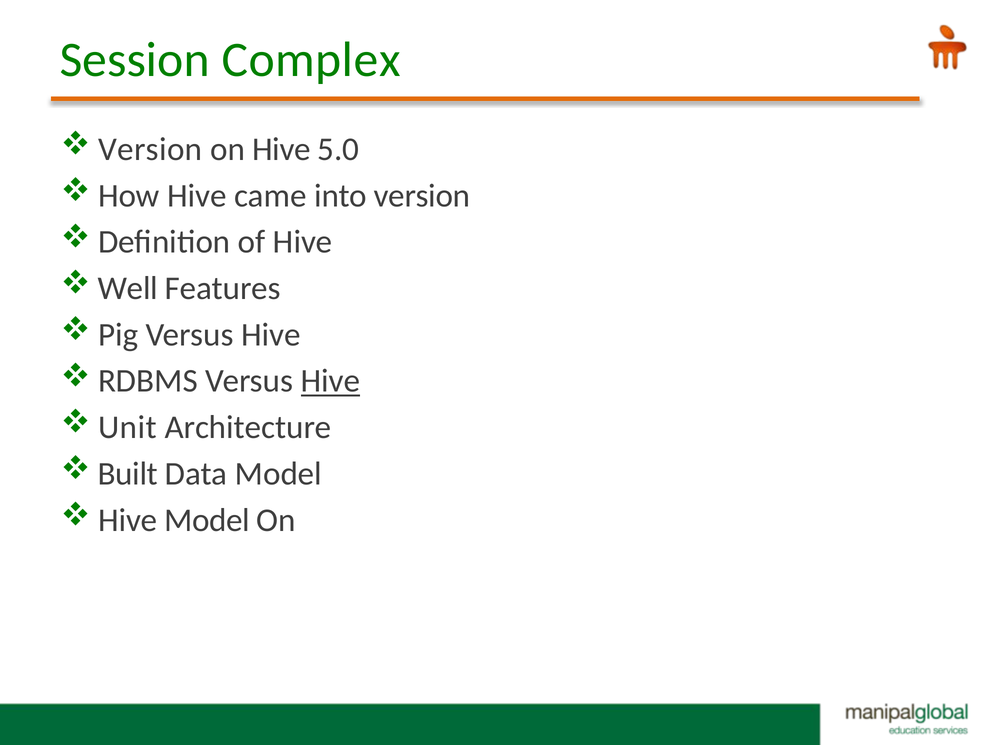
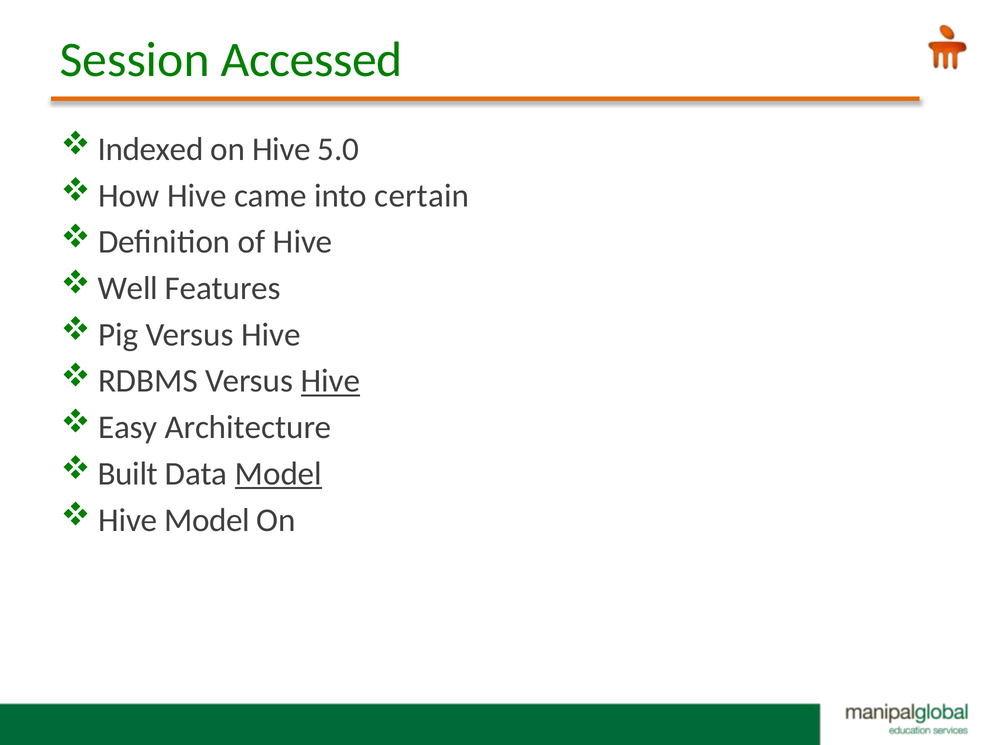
Complex: Complex -> Accessed (312, 60)
Version: Version -> Indexed (151, 149)
into version: version -> certain (422, 196)
Unit: Unit -> Easy (128, 428)
Model underline: none -> present (278, 474)
